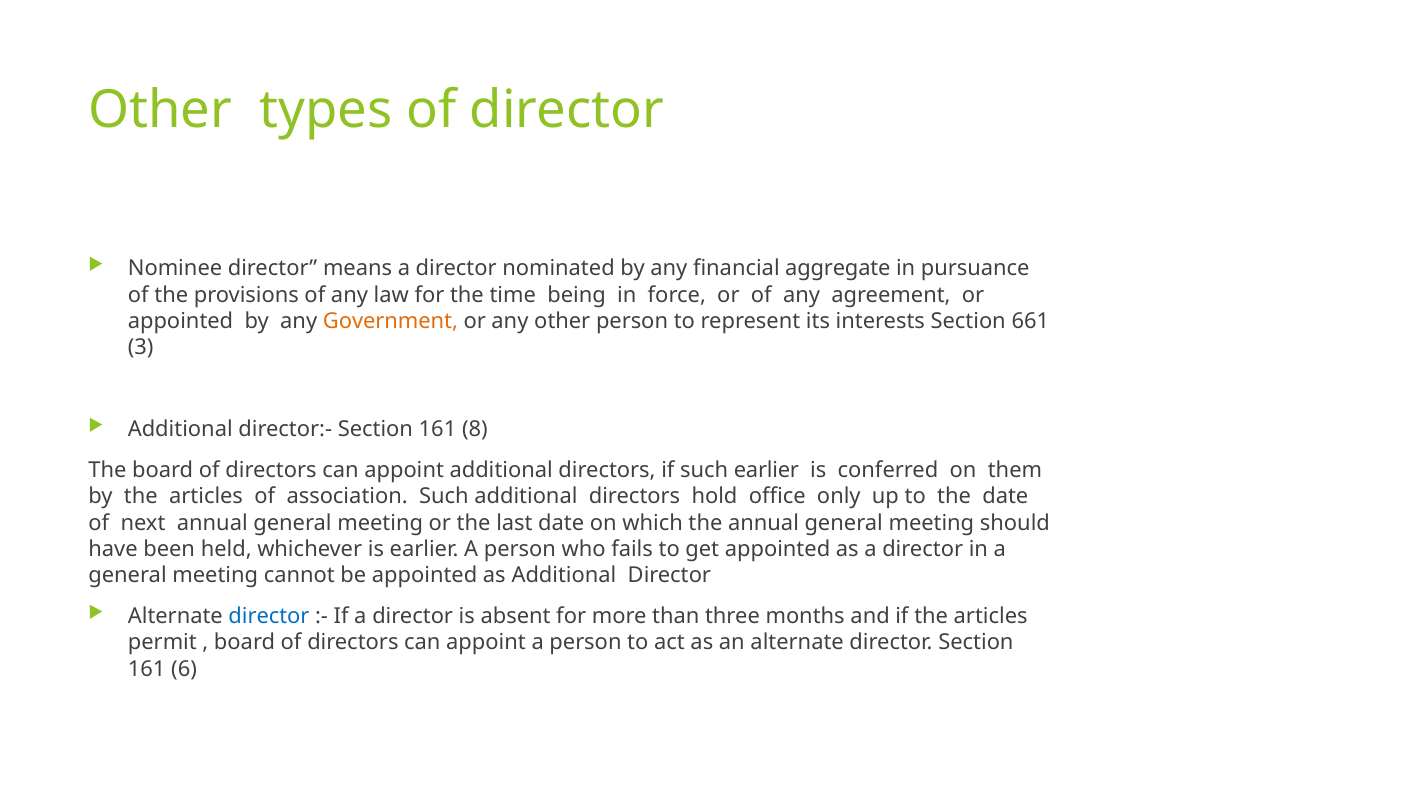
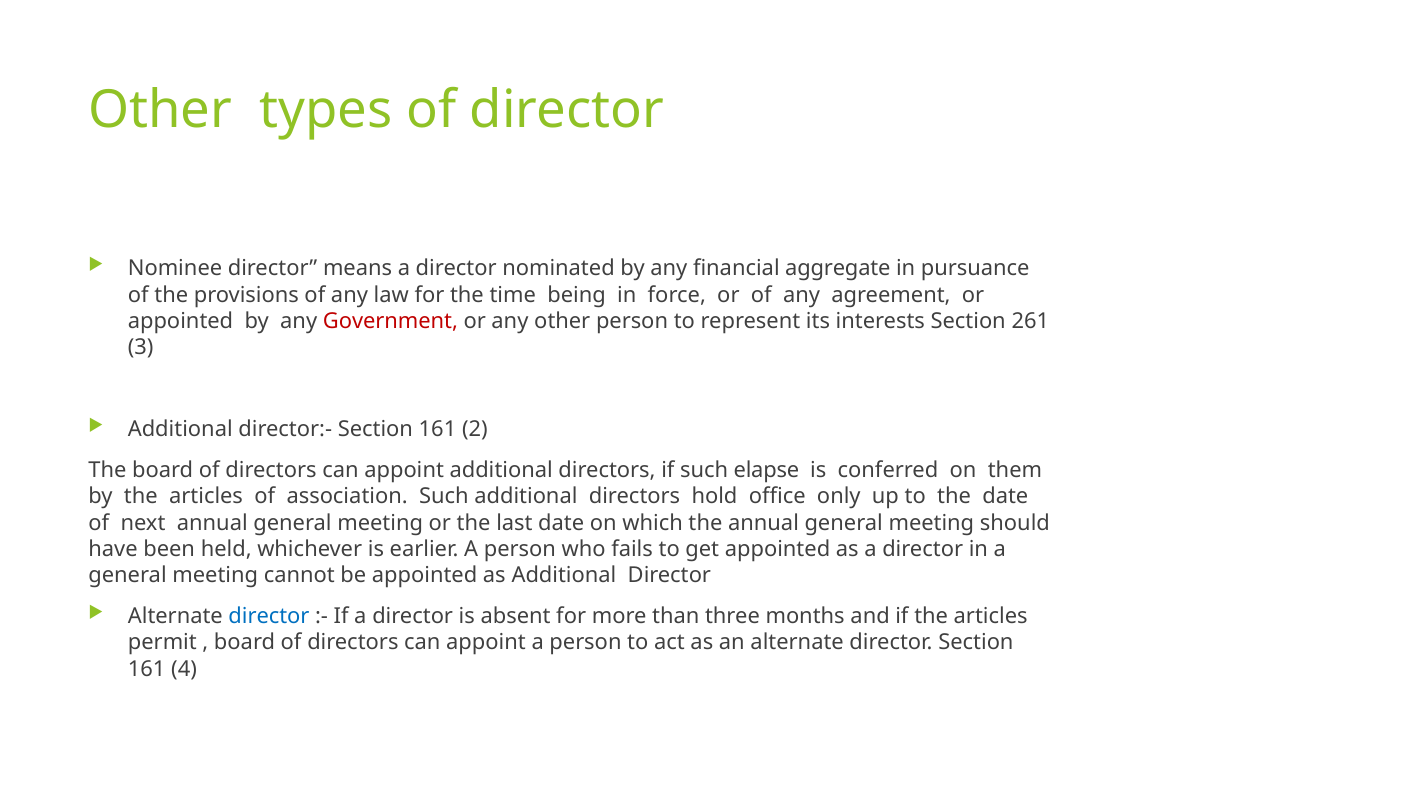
Government colour: orange -> red (390, 321)
661: 661 -> 261 (1030, 321)
8: 8 -> 2 (475, 429)
such earlier: earlier -> elapse (766, 470)
6: 6 -> 4 (184, 669)
